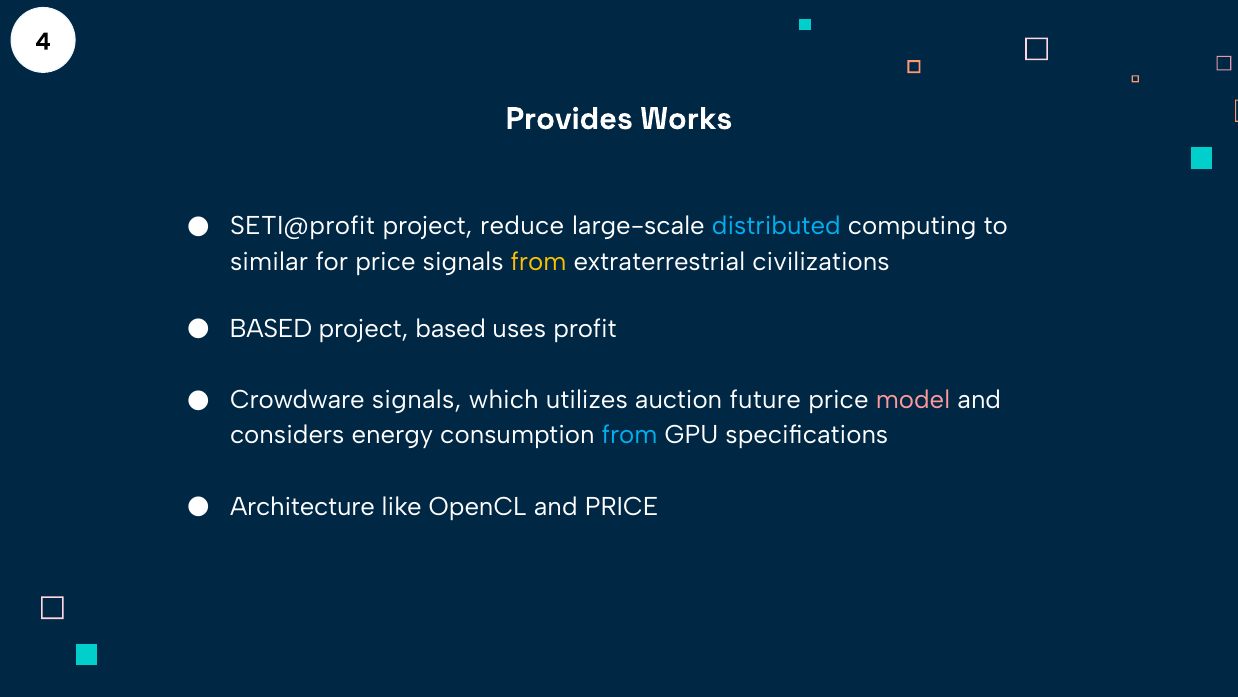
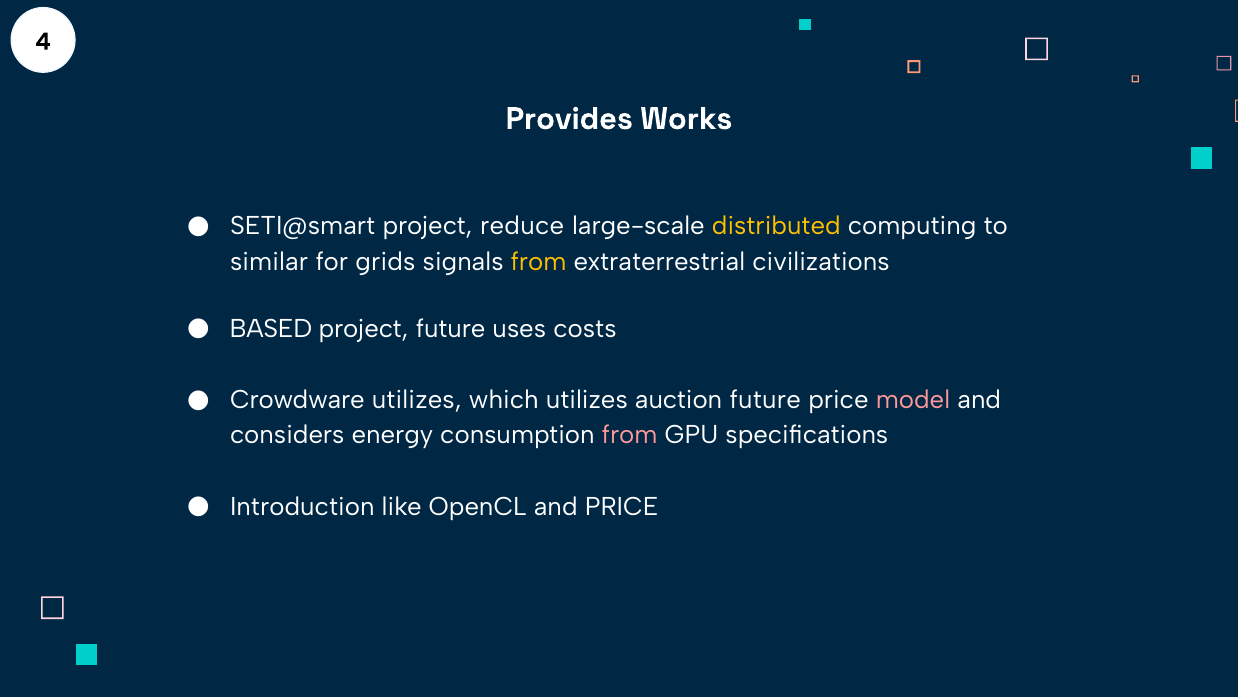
SETI@profit: SETI@profit -> SETI@smart (303, 226)
distributed colour: light blue -> yellow (776, 226)
for price: price -> grids (385, 262)
project based: based -> future (451, 328)
profit: profit -> costs (585, 328)
Crowdware signals: signals -> utilizes (417, 399)
from colour: light blue -> pink (630, 435)
Architecture: Architecture -> Introduction (302, 506)
